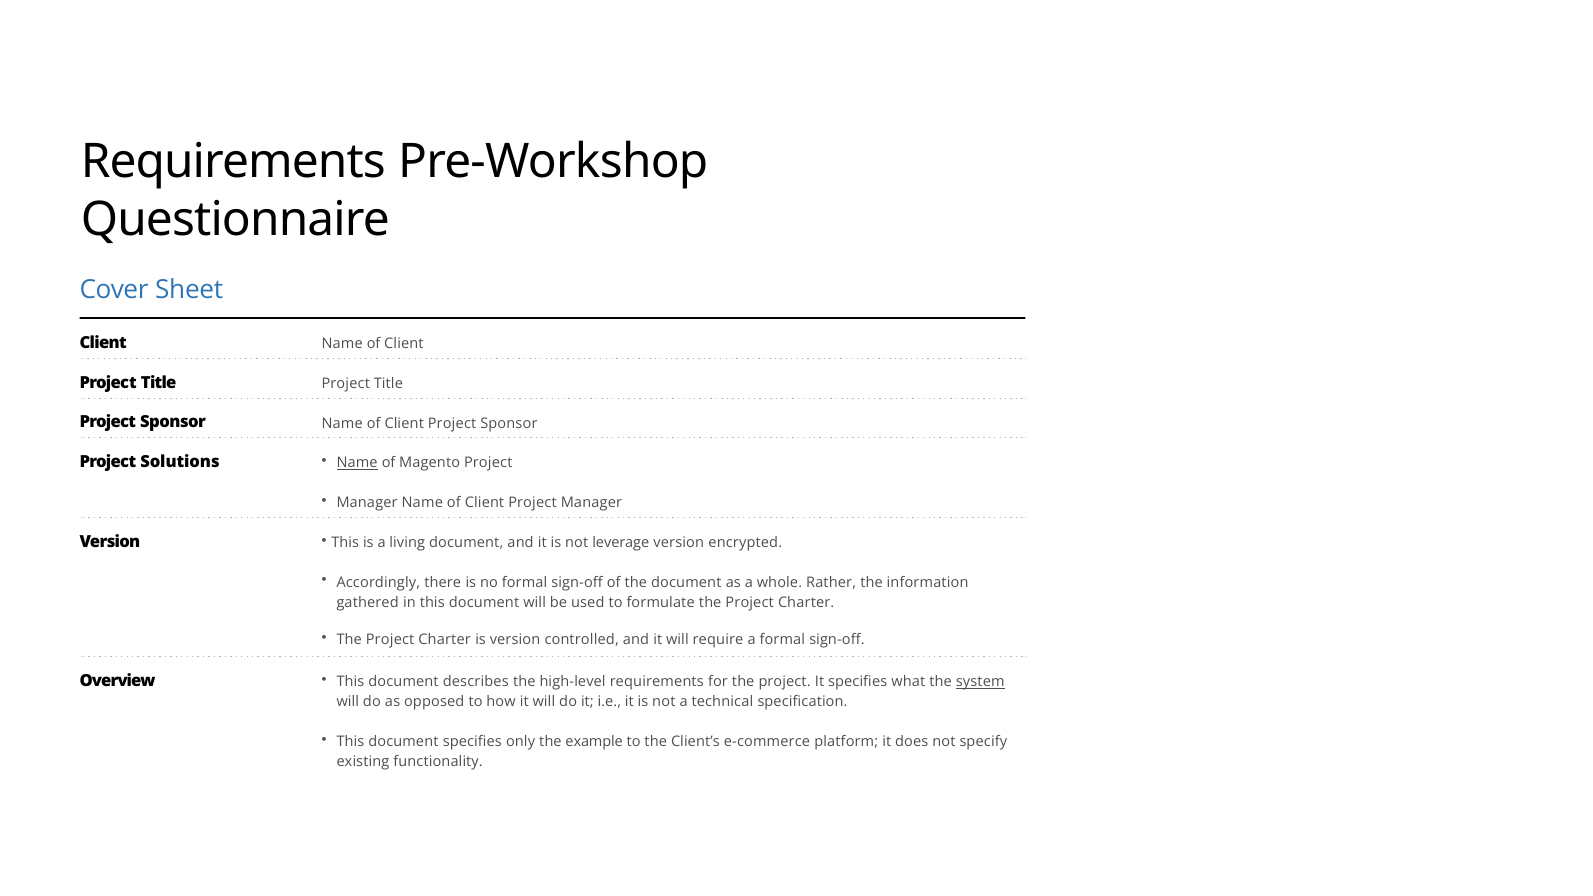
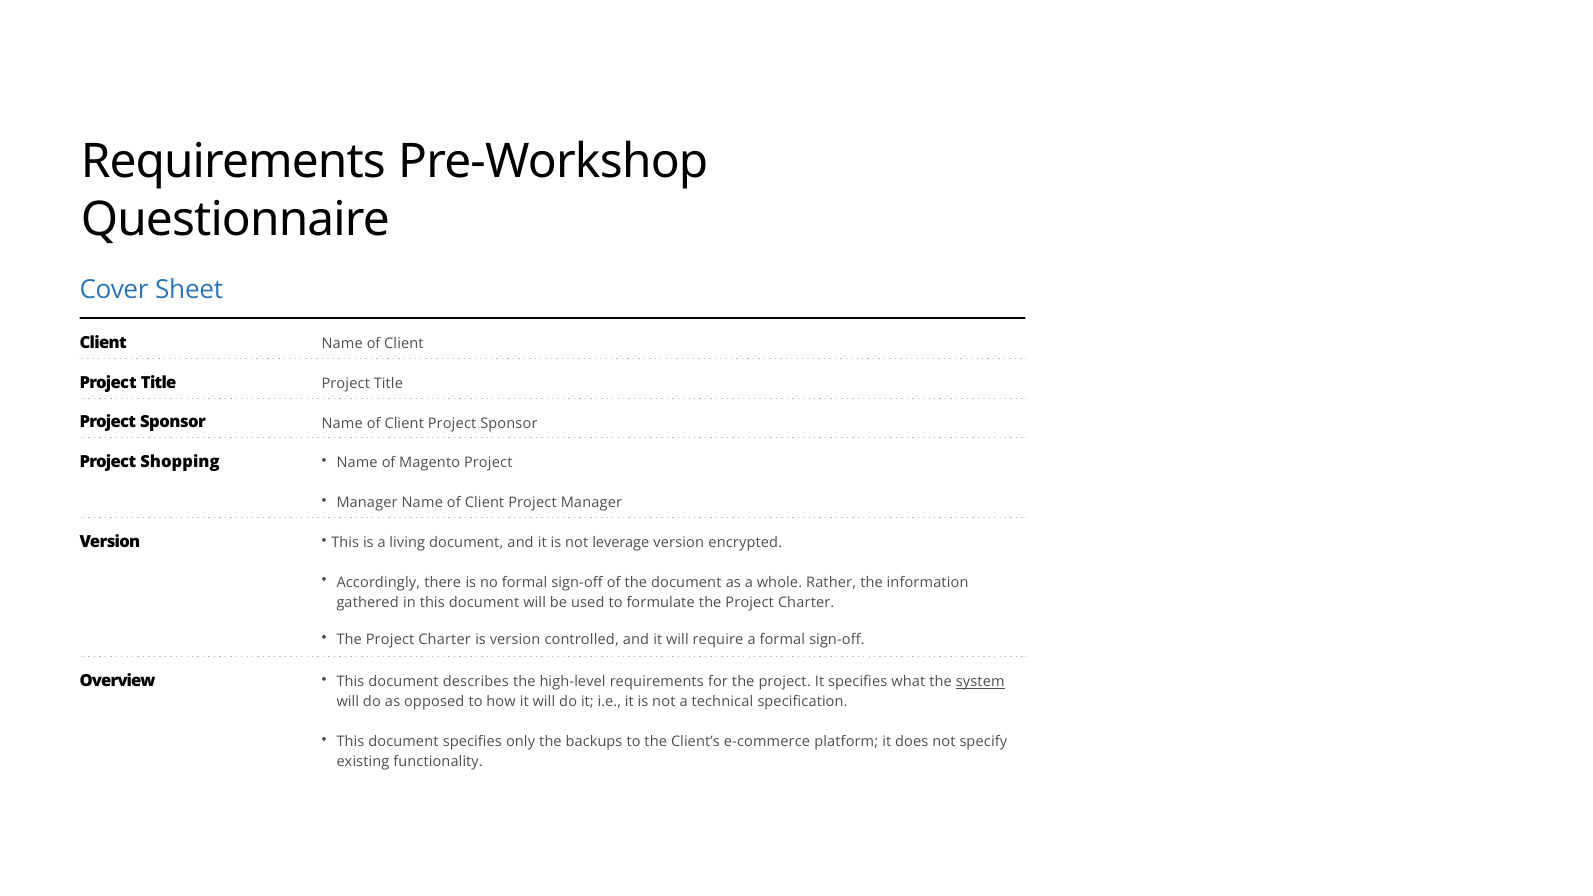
Name underline: present -> none (357, 463)
Solutions: Solutions -> Shopping (180, 462)
example: example -> backups (594, 742)
